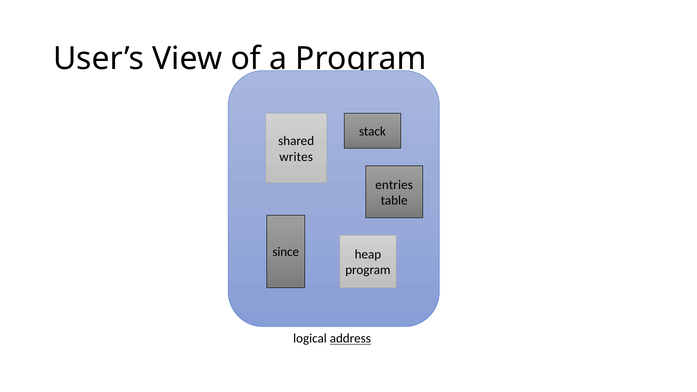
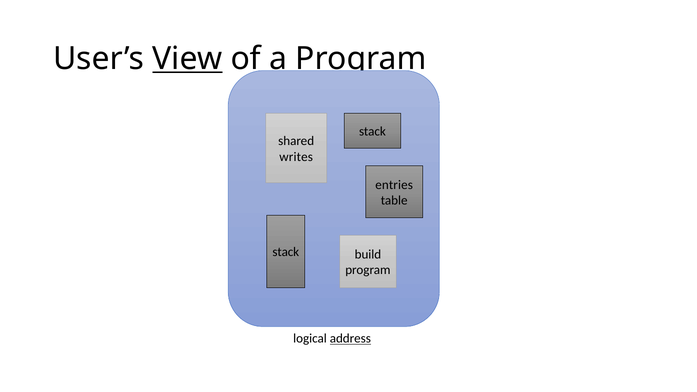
View underline: none -> present (187, 59)
since: since -> stack (286, 252)
heap: heap -> build (368, 254)
